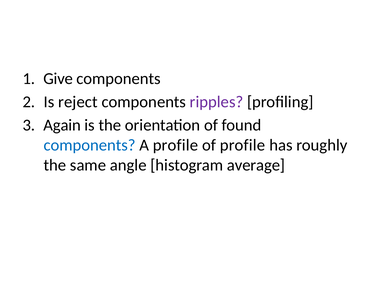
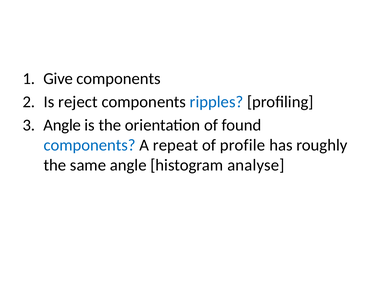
ripples colour: purple -> blue (217, 102)
Again: Again -> Angle (62, 125)
A profile: profile -> repeat (175, 145)
average: average -> analyse (256, 165)
